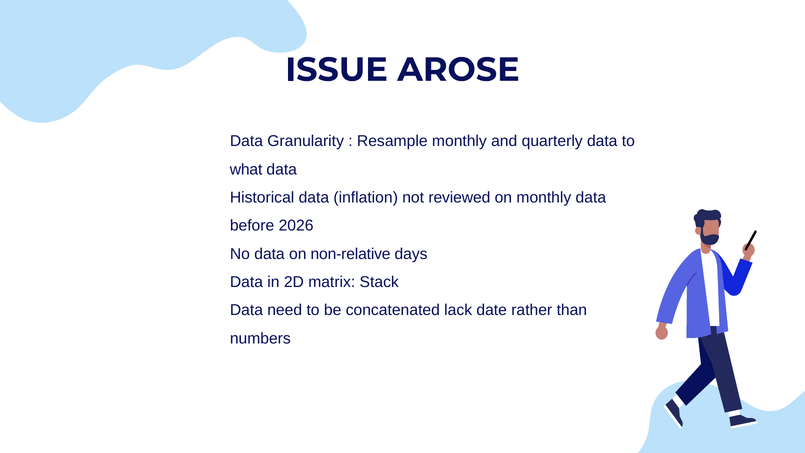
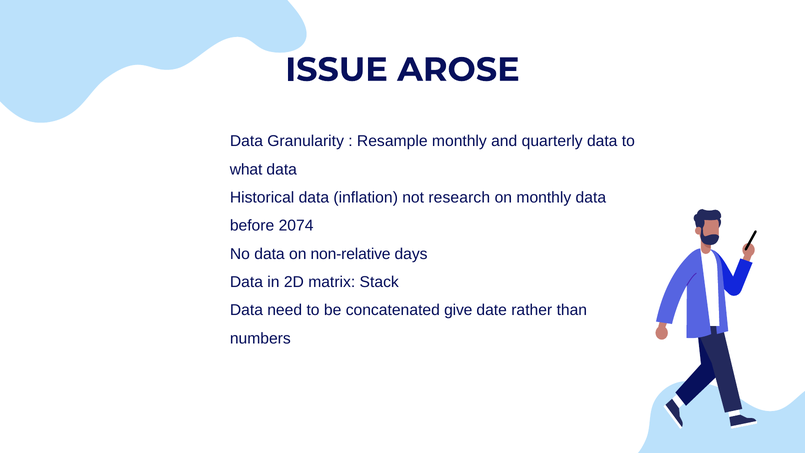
reviewed: reviewed -> research (459, 197)
2026: 2026 -> 2074 (296, 226)
lack: lack -> give (458, 310)
